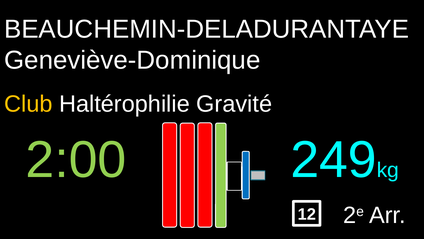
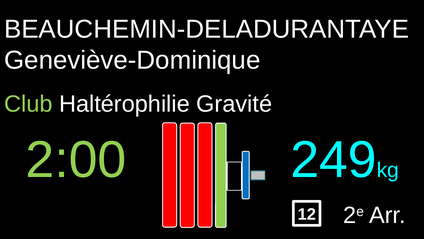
Club colour: yellow -> light green (28, 104)
